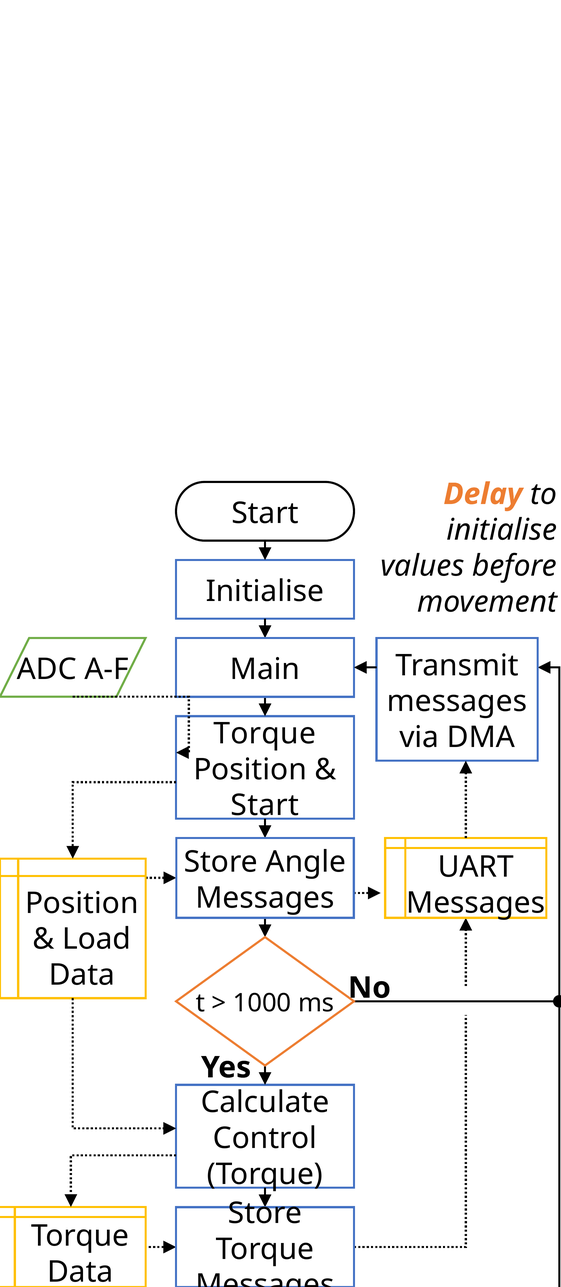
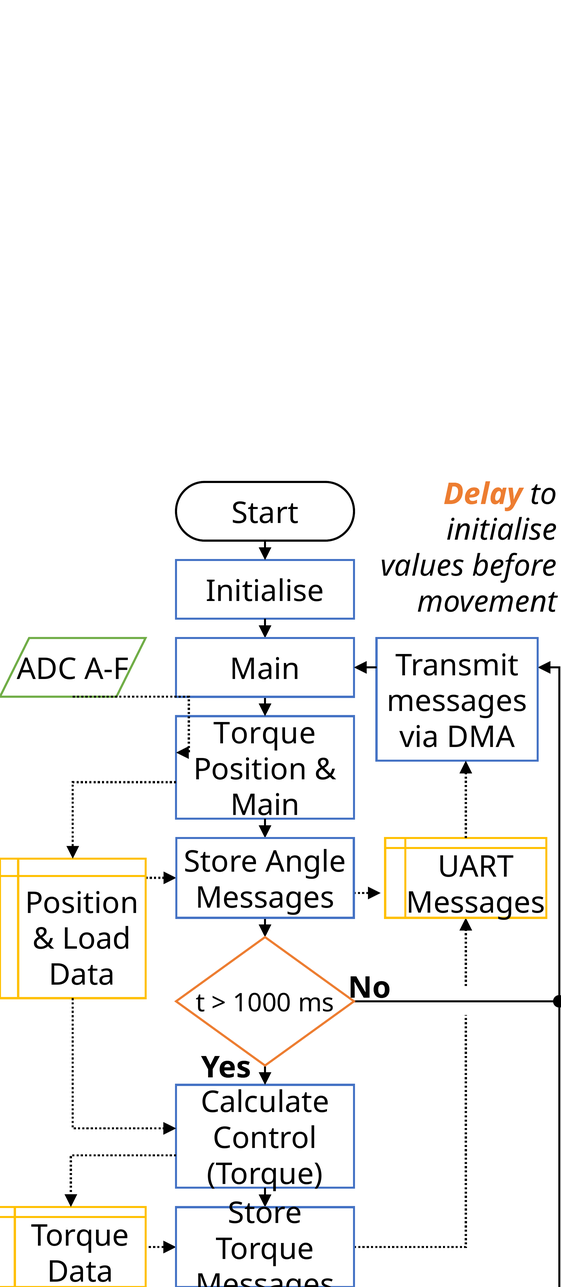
Start: Start -> Main (265, 806)
